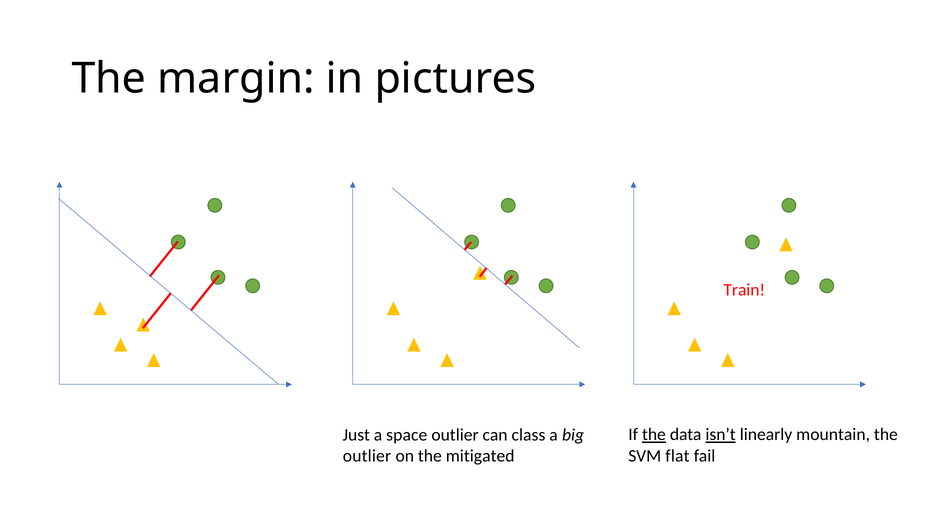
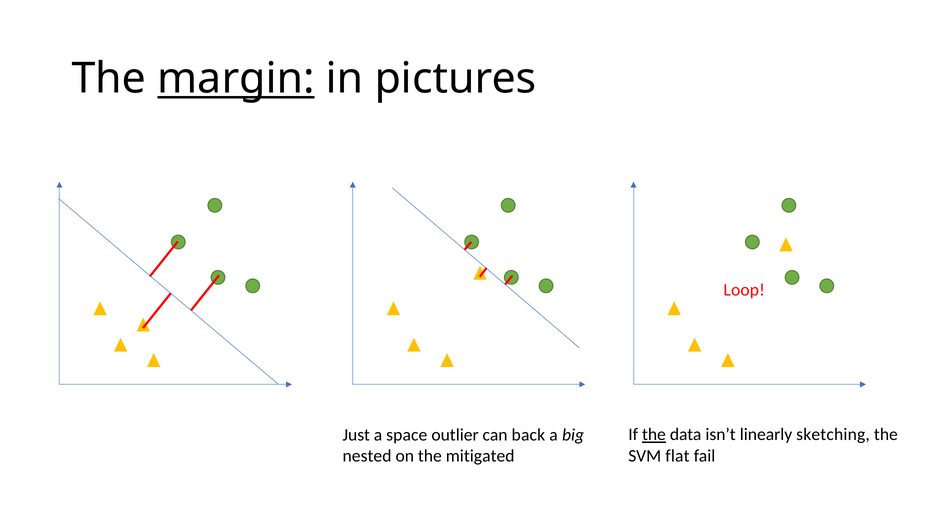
margin underline: none -> present (236, 79)
Train: Train -> Loop (744, 290)
isn’t underline: present -> none (721, 435)
mountain: mountain -> sketching (833, 435)
class: class -> back (528, 435)
outlier: outlier -> nested (367, 456)
